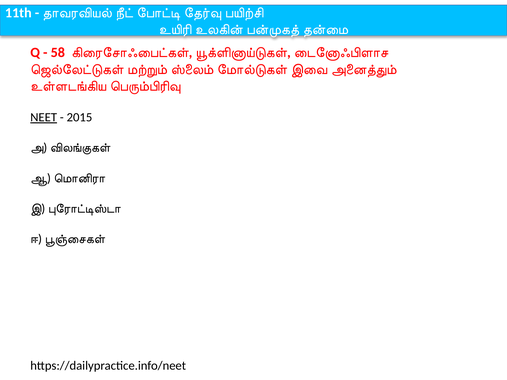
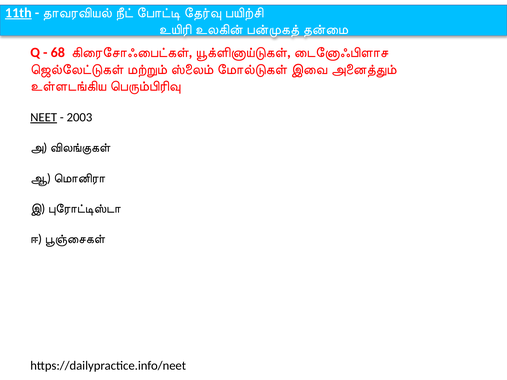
11th underline: none -> present (18, 13)
58: 58 -> 68 (58, 52)
2015: 2015 -> 2003 (79, 117)
